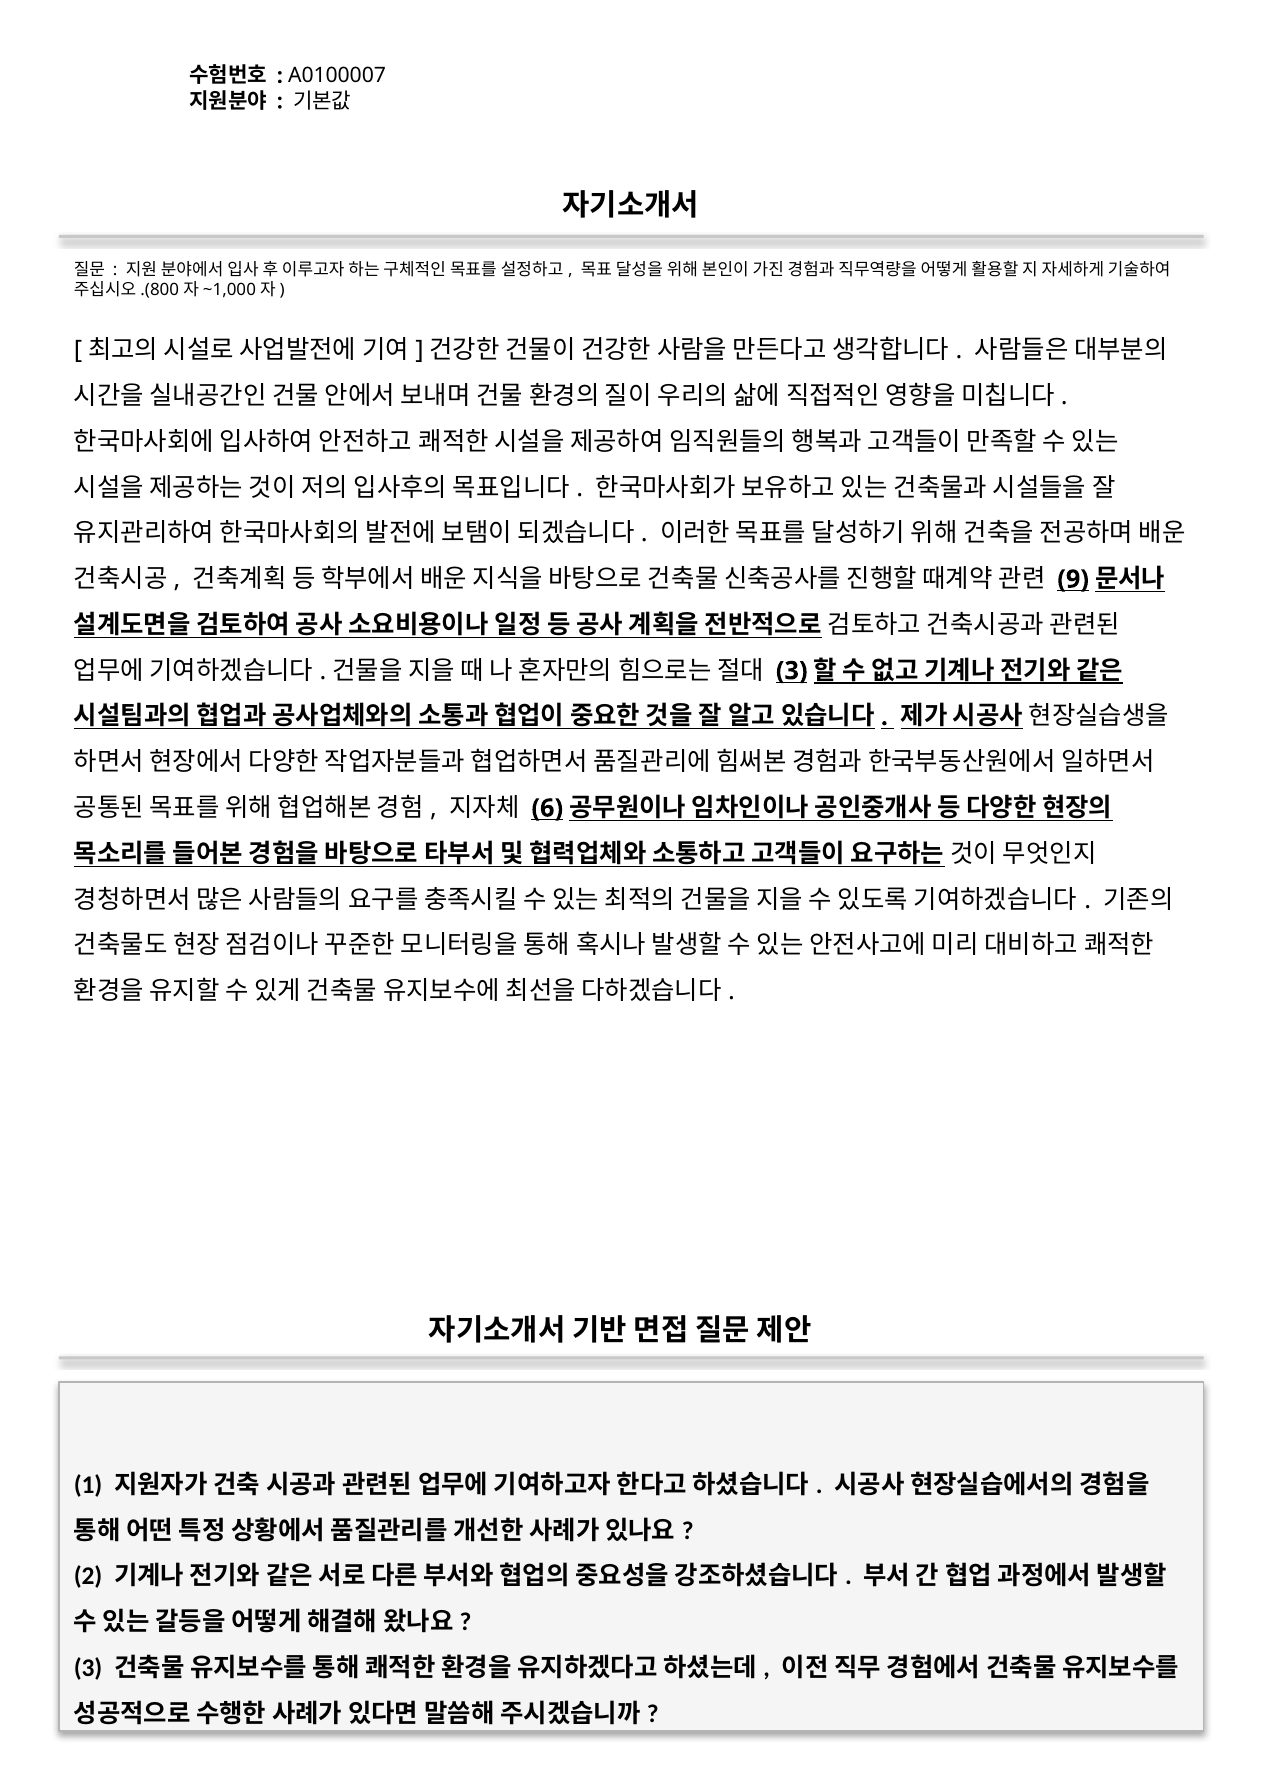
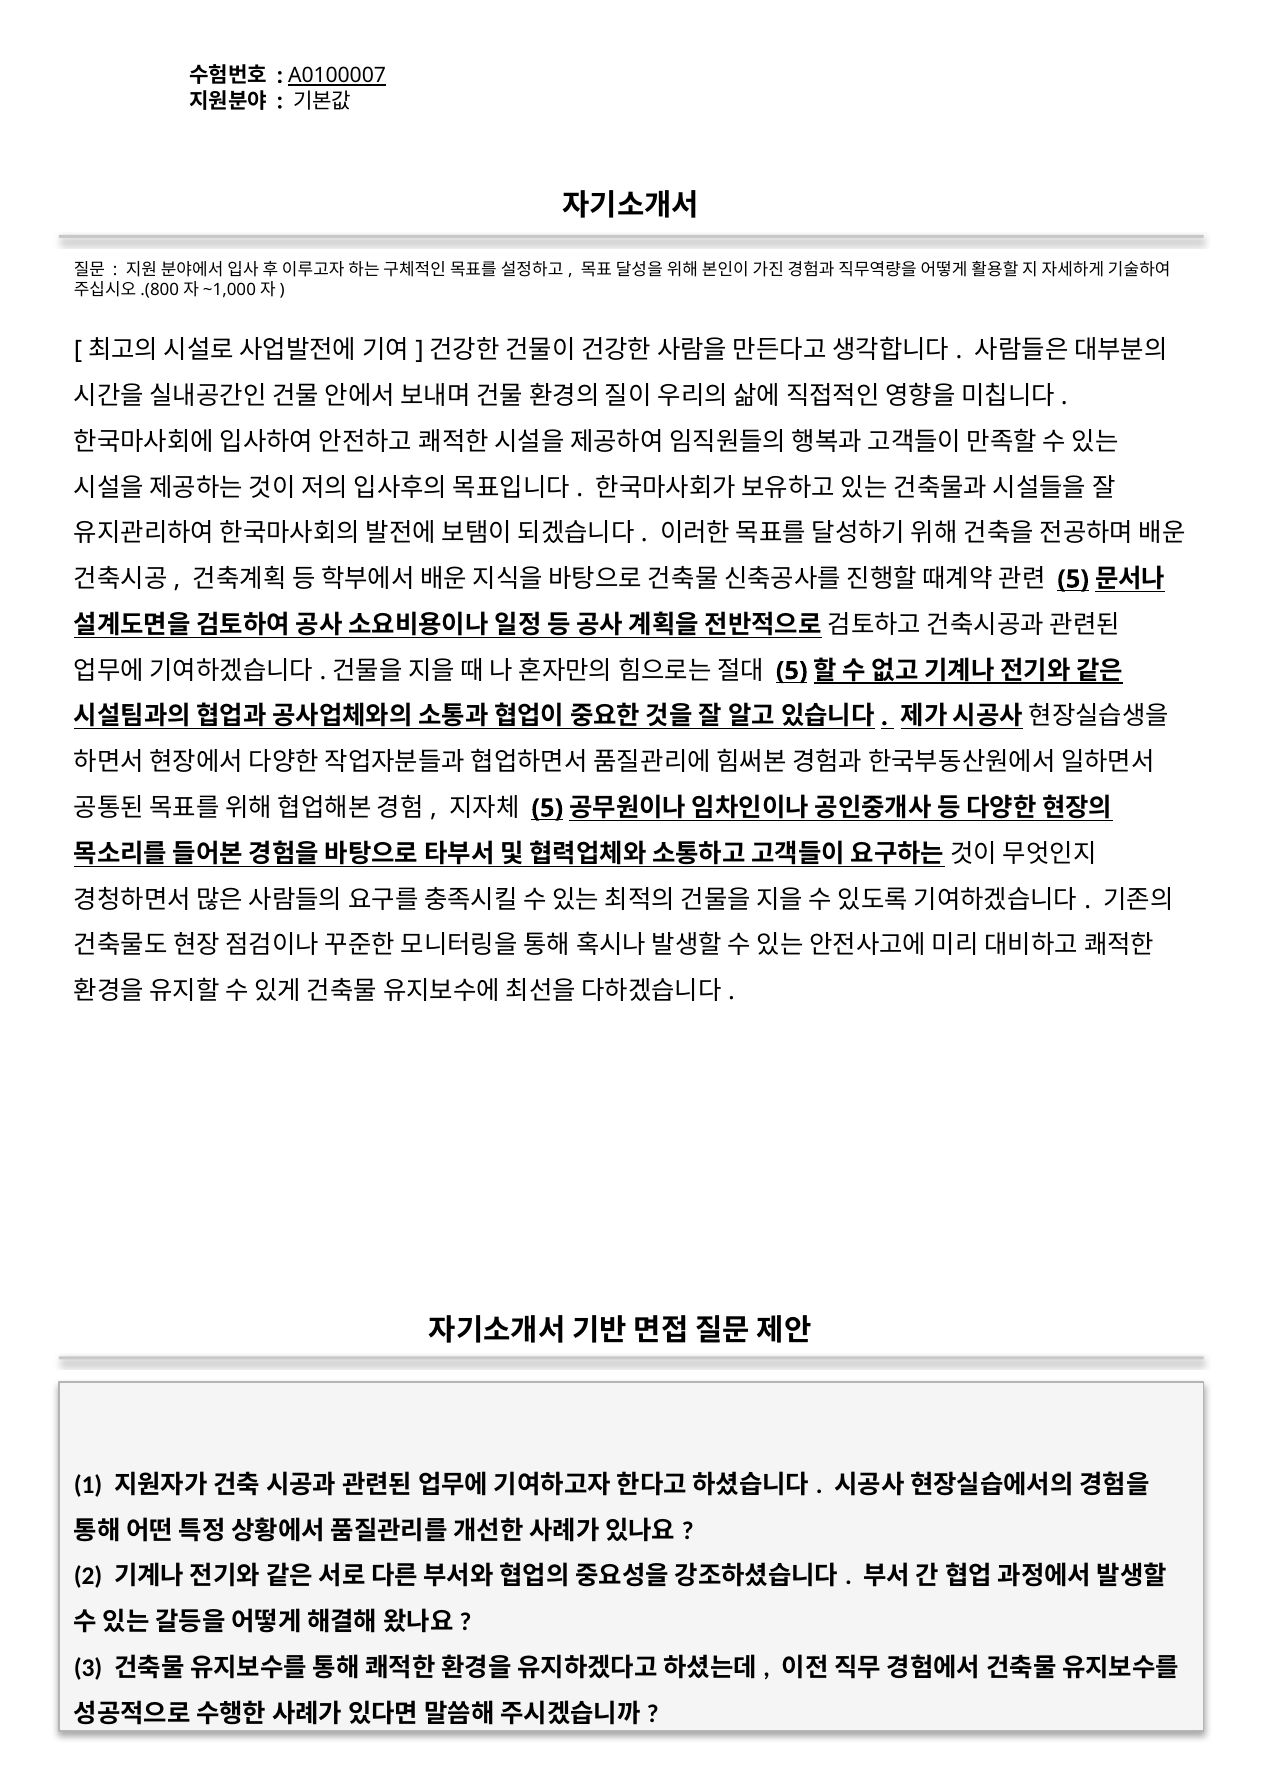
A0100007 underline: none -> present (337, 76)
9: 9 -> 5 (1073, 579)
3: 3 -> 5 (792, 671)
6: 6 -> 5 (547, 808)
